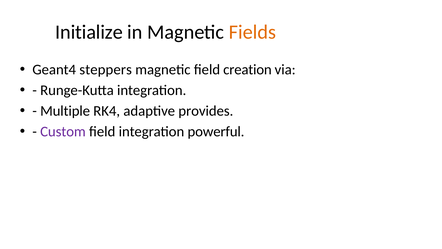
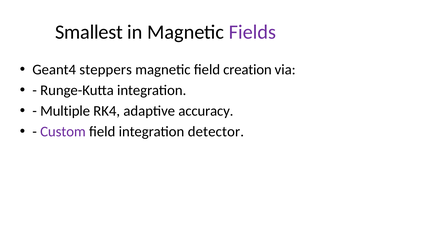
Initialize: Initialize -> Smallest (89, 32)
Fields colour: orange -> purple (252, 32)
provides: provides -> accuracy (206, 111)
powerful: powerful -> detector (216, 131)
